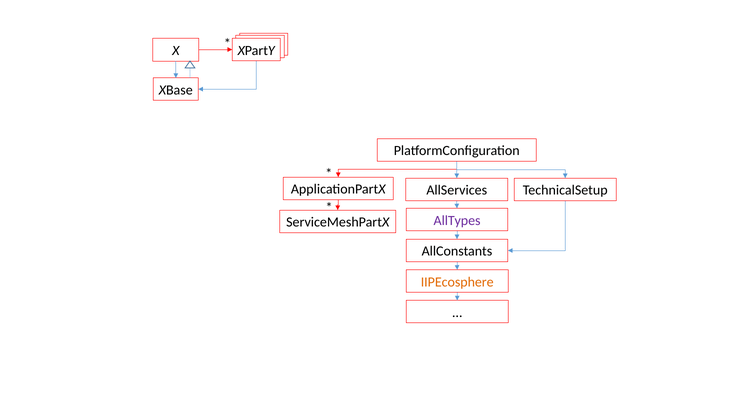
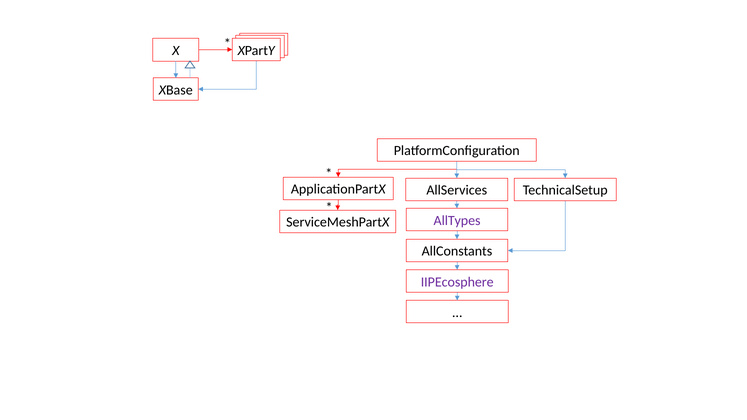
IIPEcosphere colour: orange -> purple (457, 282)
